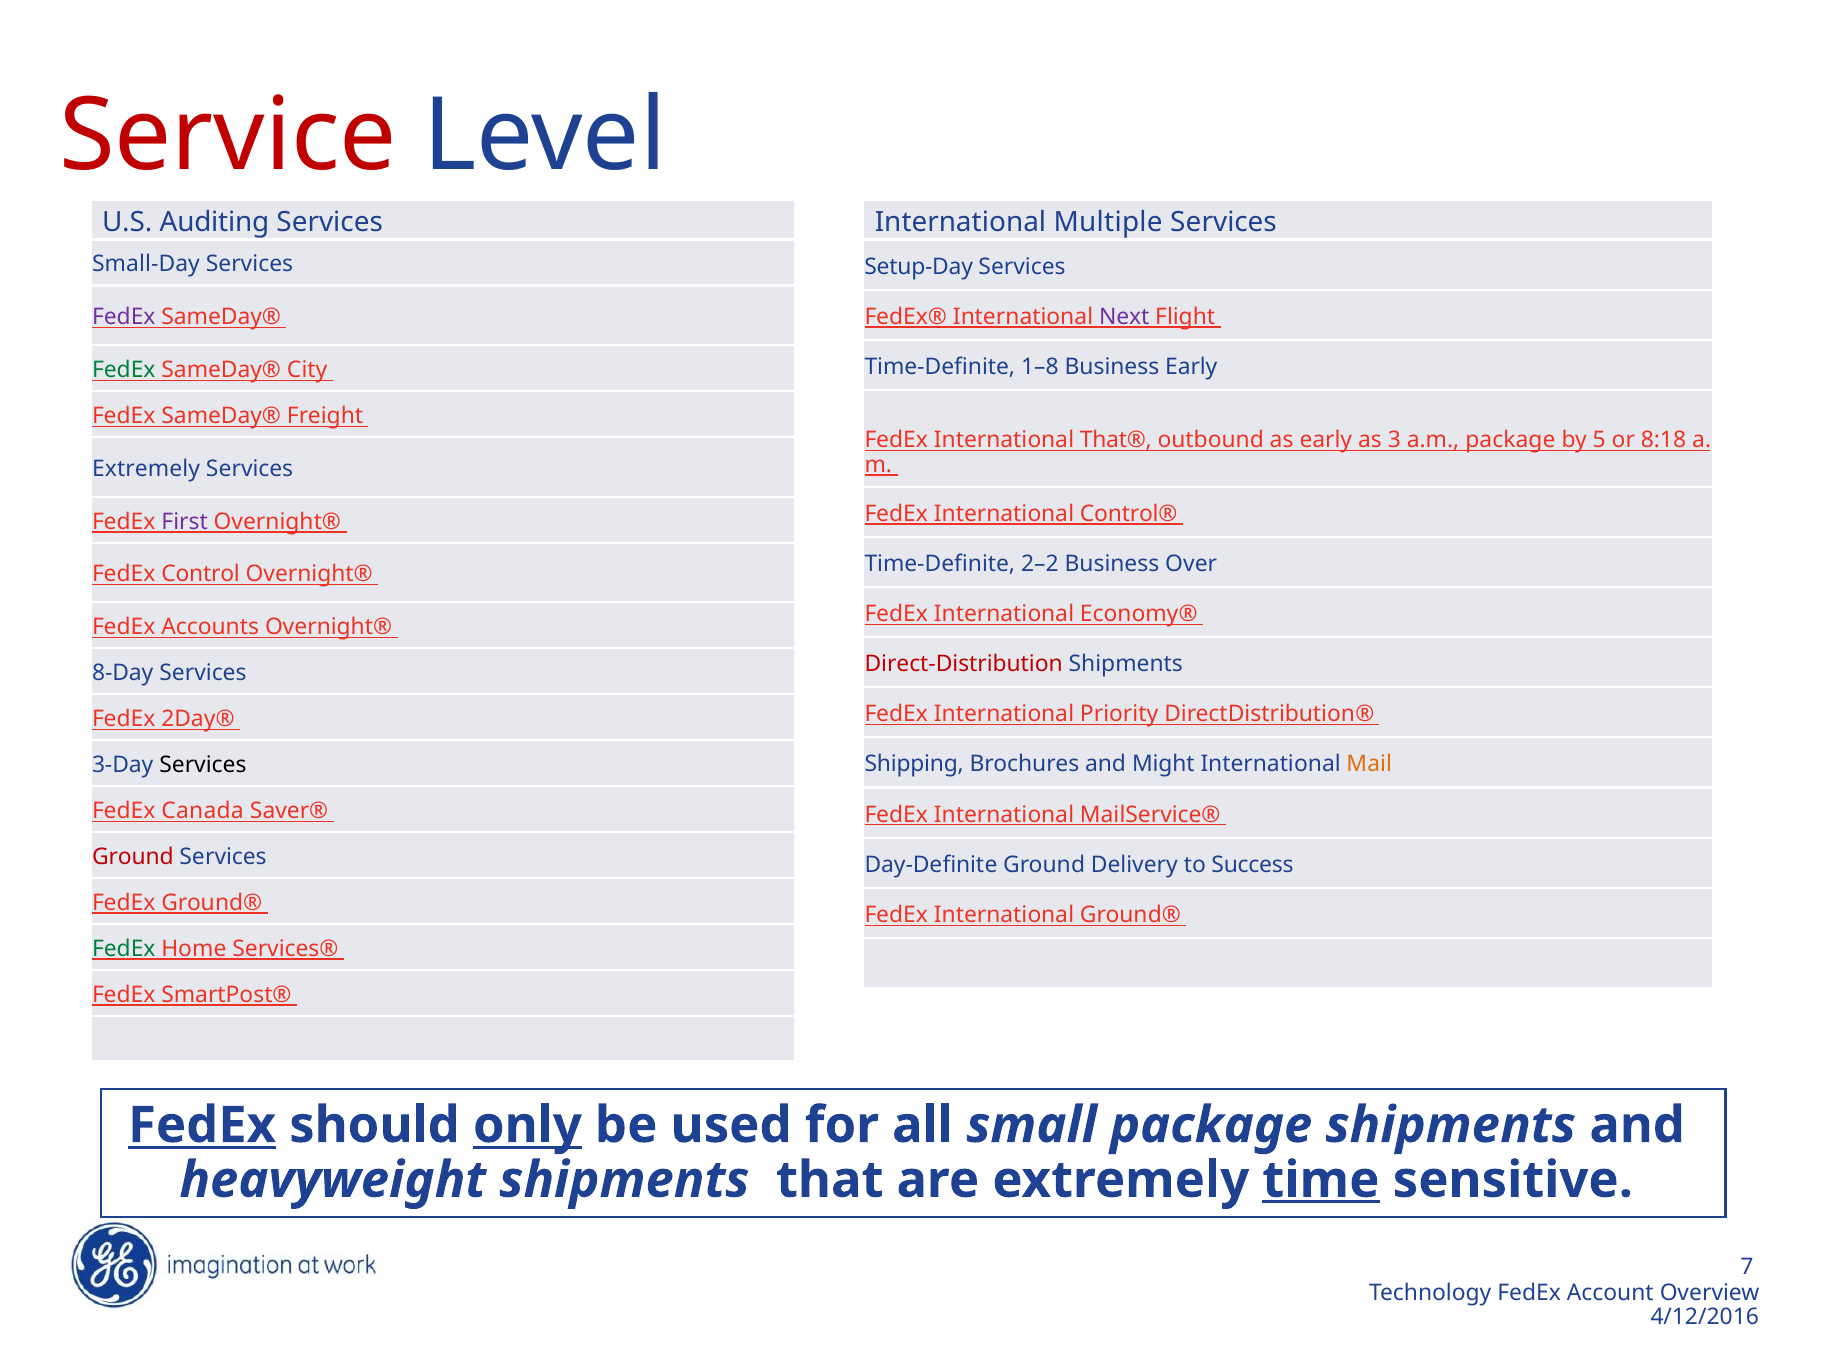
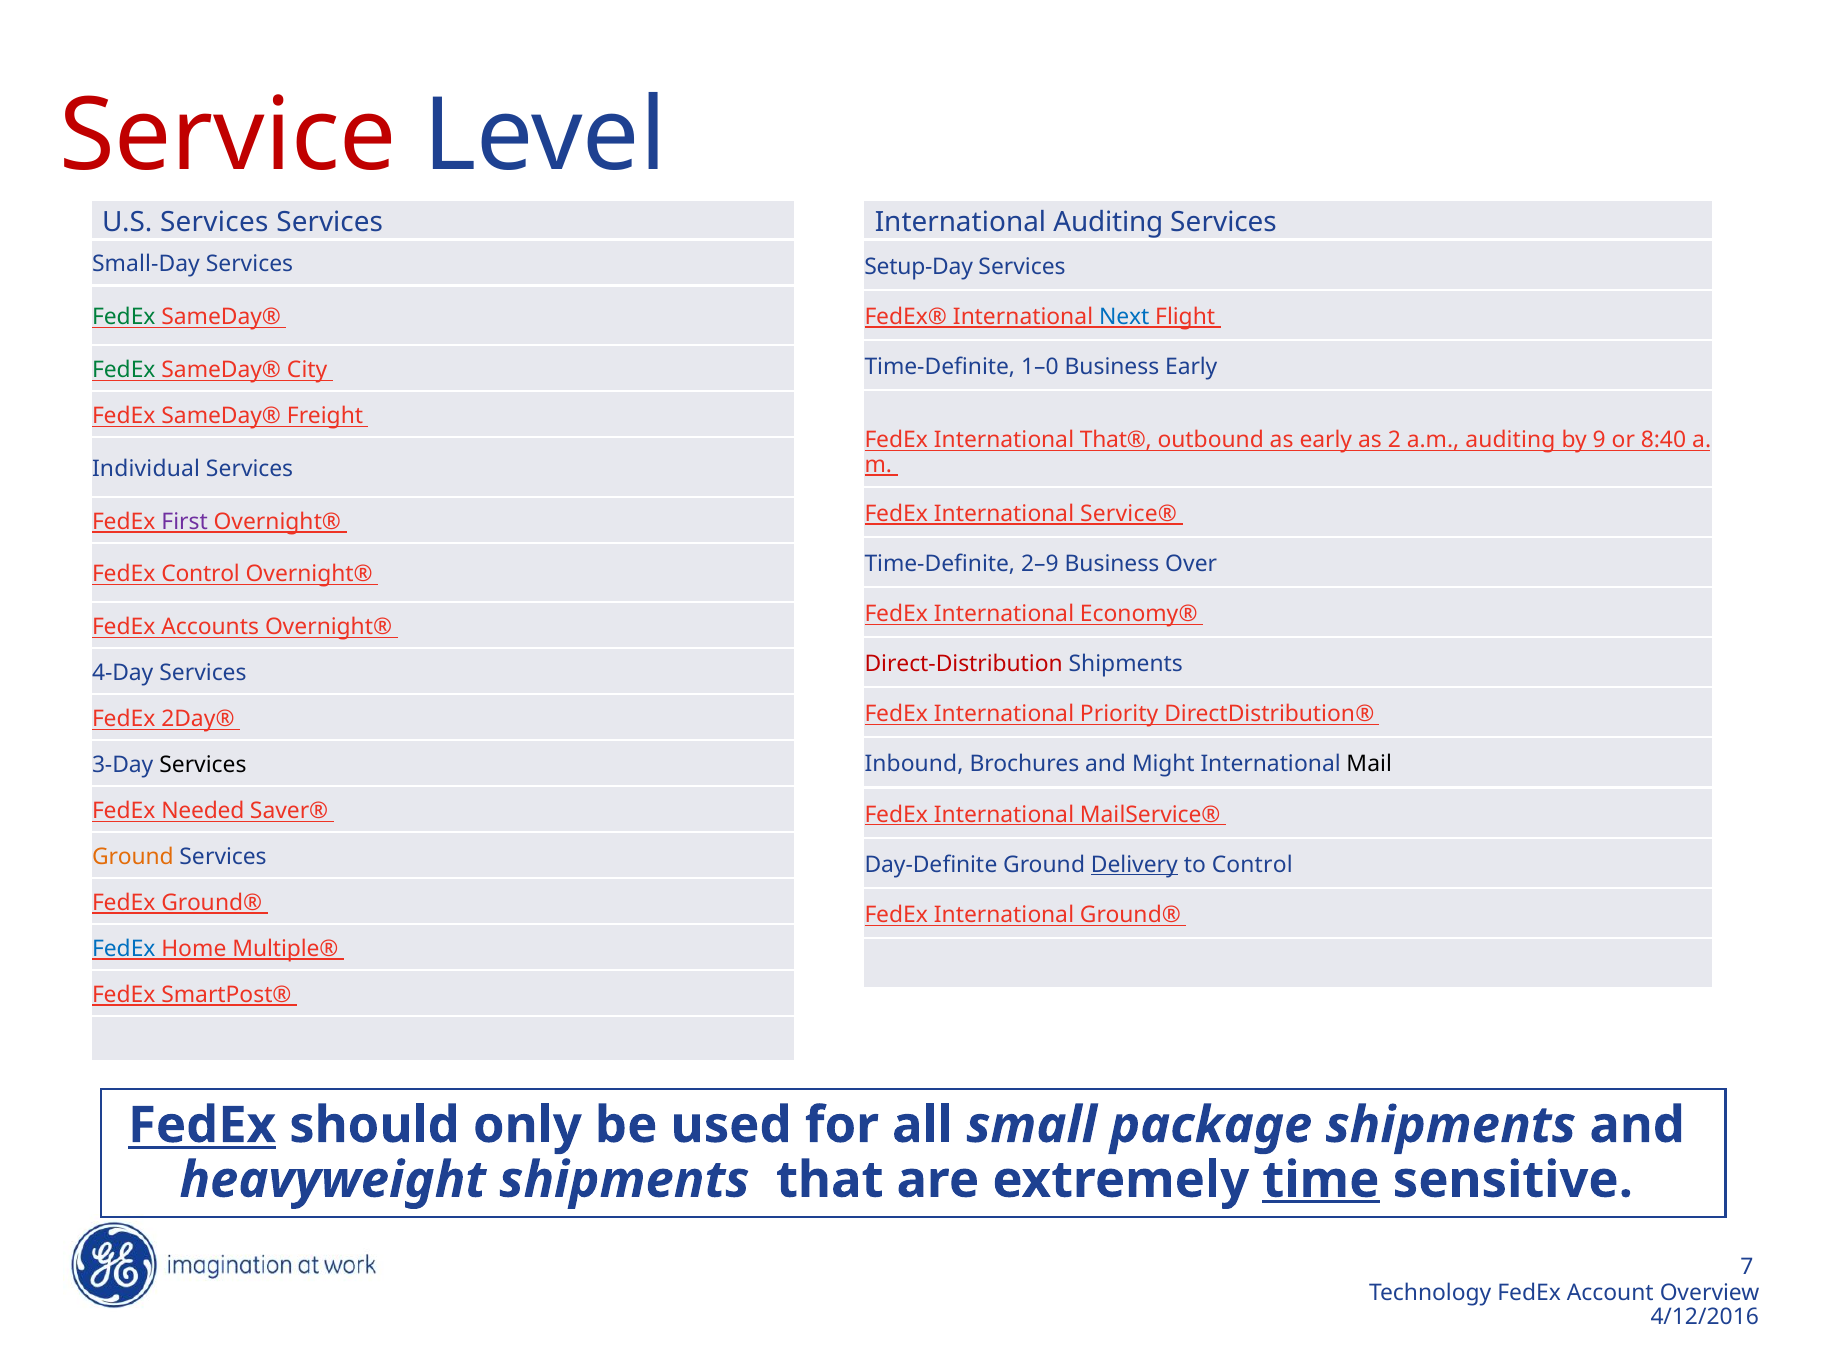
U.S Auditing: Auditing -> Services (214, 222)
International Multiple: Multiple -> Auditing (1108, 222)
Next colour: purple -> blue (1124, 317)
FedEx colour: purple -> green (124, 317)
1–8: 1–8 -> 1–0 (1040, 367)
3: 3 -> 2 (1394, 440)
a.m package: package -> auditing (1510, 440)
5: 5 -> 9 (1599, 440)
8:18: 8:18 -> 8:40 (1663, 440)
Extremely: Extremely -> Individual (146, 469)
Control®: Control® -> Service® (1128, 514)
2–2: 2–2 -> 2–9 (1040, 564)
8-Day: 8-Day -> 4-Day (123, 673)
Shipping: Shipping -> Inbound (914, 765)
Mail colour: orange -> black (1369, 765)
Canada: Canada -> Needed (203, 811)
Ground colour: red -> orange (133, 857)
Delivery underline: none -> present (1134, 865)
to Success: Success -> Control (1252, 865)
FedEx colour: green -> blue (124, 949)
Services®: Services® -> Multiple® (285, 949)
only underline: present -> none (527, 1126)
